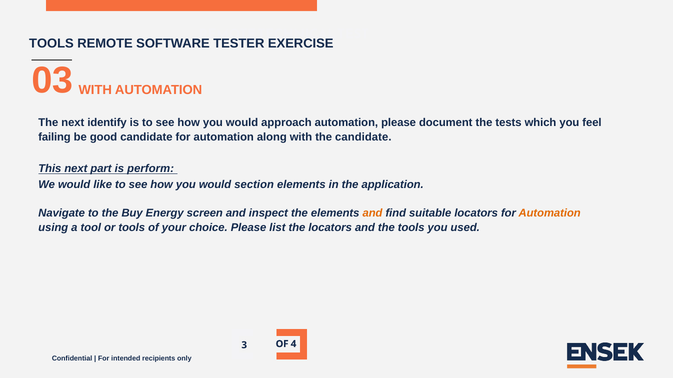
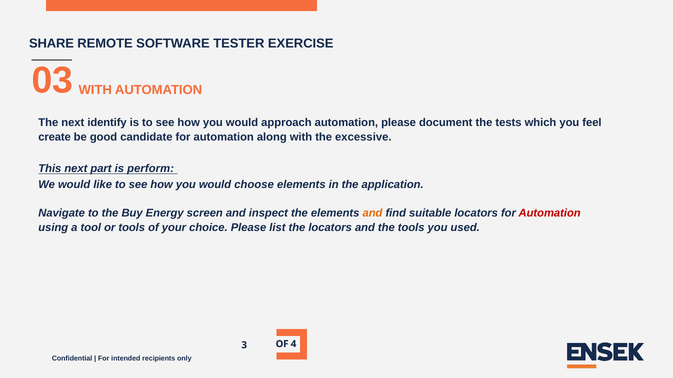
TOOLS: TOOLS -> SHARE (51, 43)
failing: failing -> create (55, 137)
the candidate: candidate -> excessive (363, 137)
section: section -> choose (254, 185)
Automation colour: orange -> red (550, 214)
